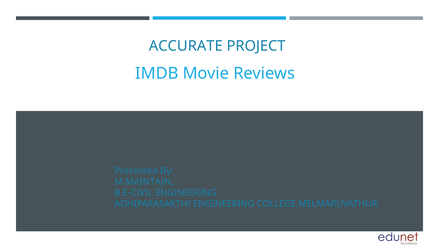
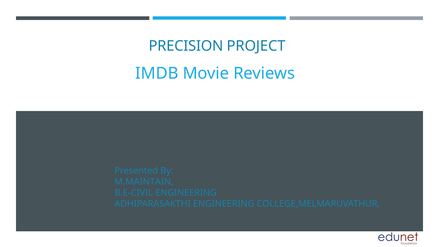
ACCURATE: ACCURATE -> PRECISION (186, 46)
